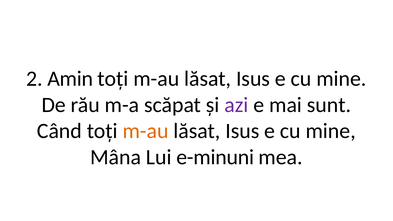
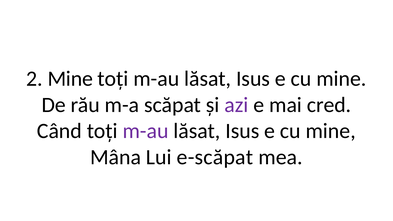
2 Amin: Amin -> Mine (70, 79)
sunt: sunt -> cred (329, 105)
m-au colour: orange -> purple (146, 131)
e-minuni: e-minuni -> e-scăpat (215, 157)
